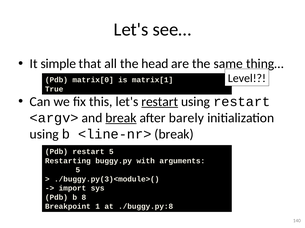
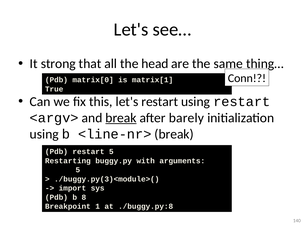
simple: simple -> strong (58, 64)
Level: Level -> Conn (247, 78)
restart underline: present -> none (160, 102)
